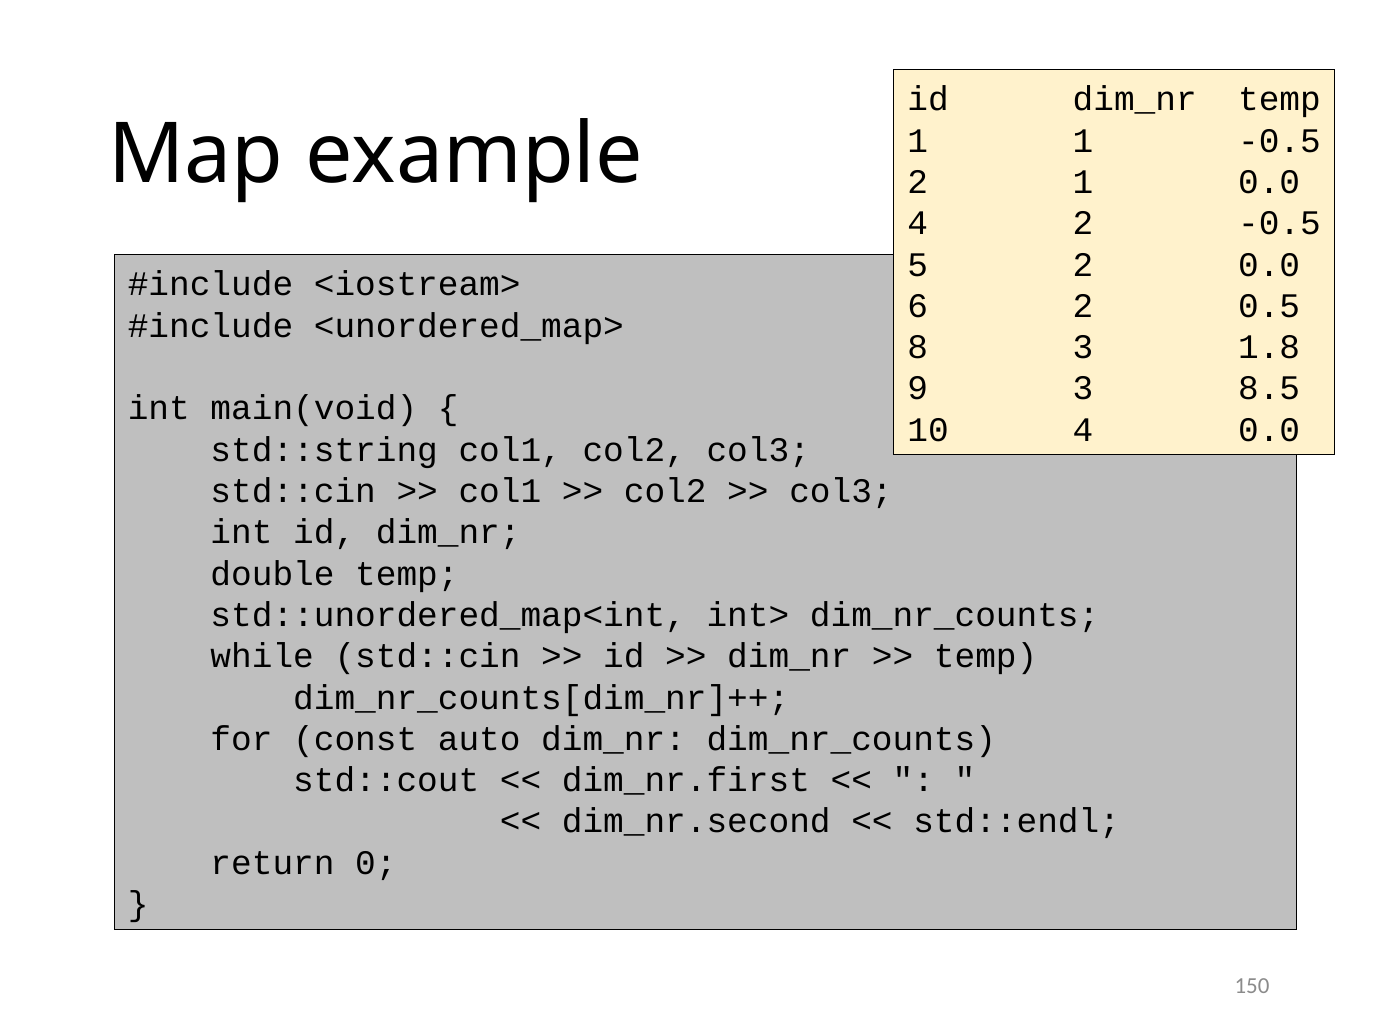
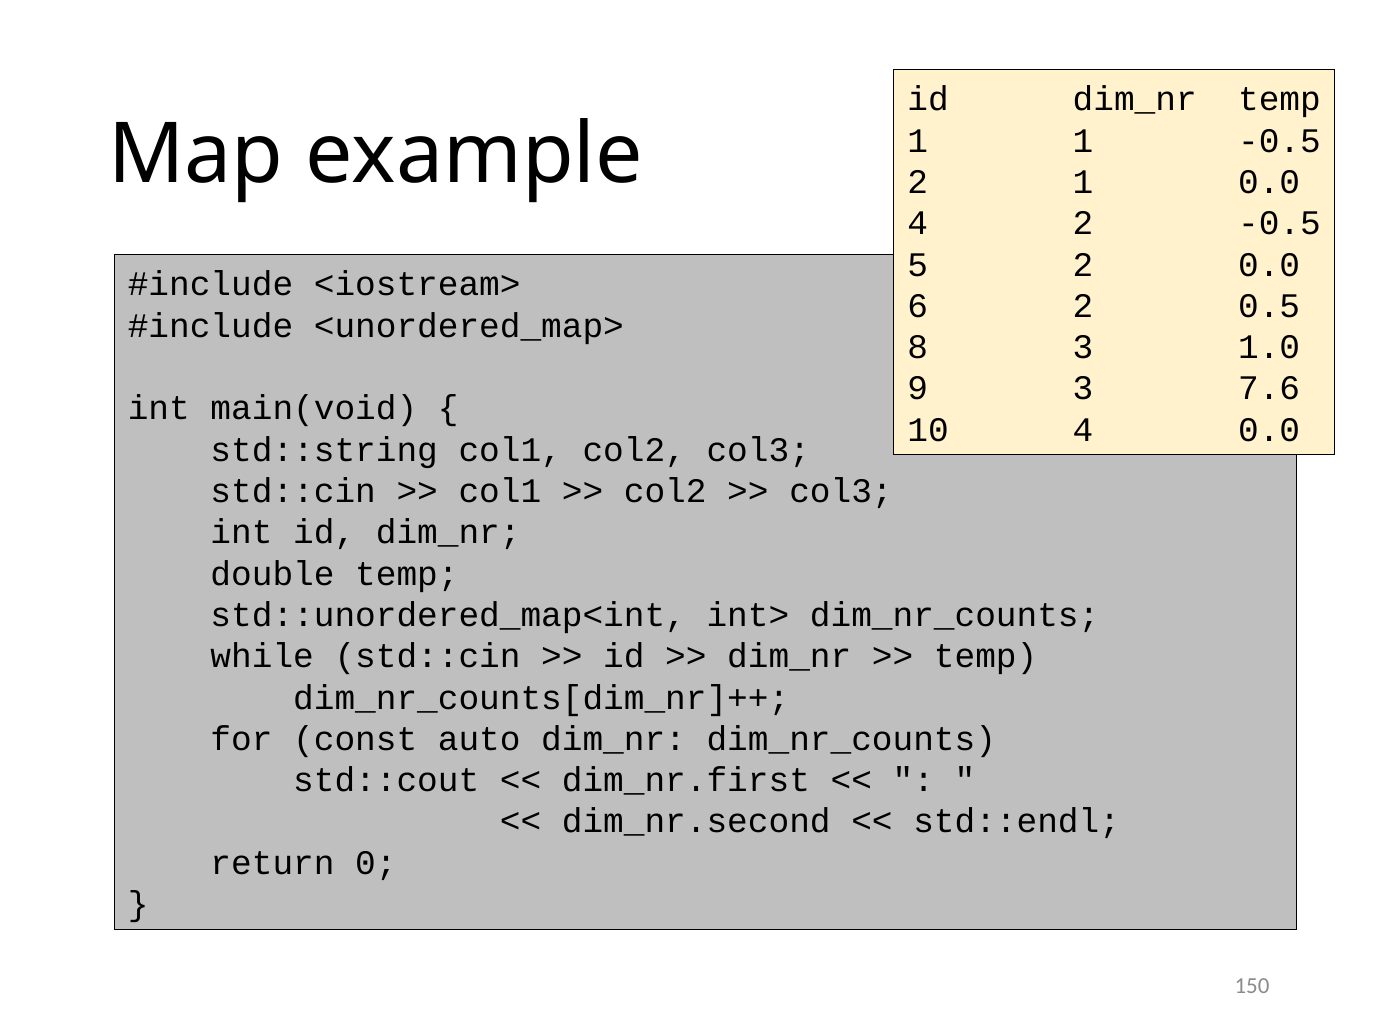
1.8: 1.8 -> 1.0 (1269, 347)
8.5: 8.5 -> 7.6 (1269, 389)
